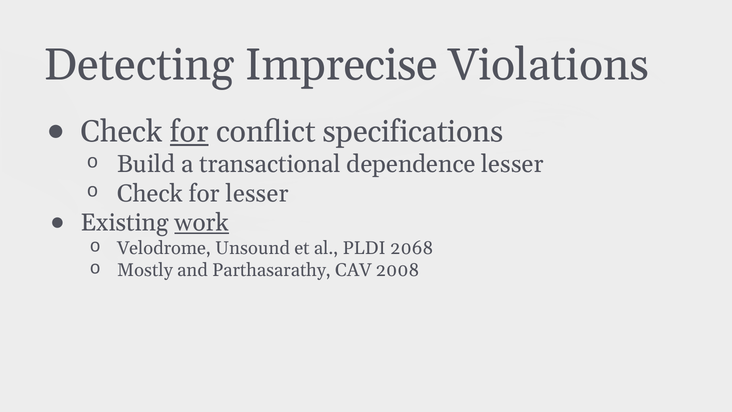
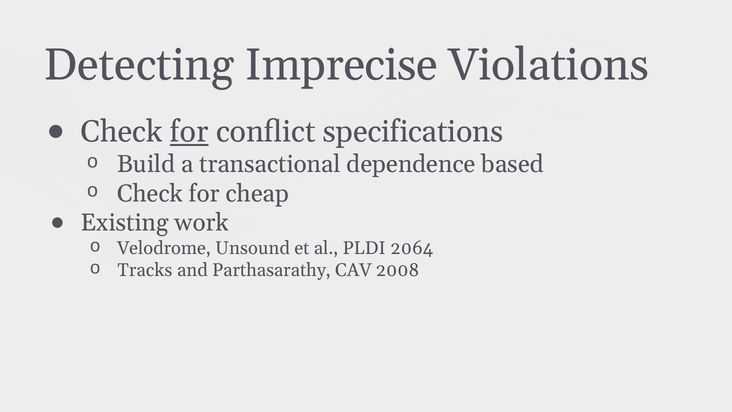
dependence lesser: lesser -> based (513, 164)
for lesser: lesser -> cheap (257, 193)
work underline: present -> none (202, 223)
2068: 2068 -> 2064 (412, 248)
Mostly: Mostly -> Tracks (145, 270)
